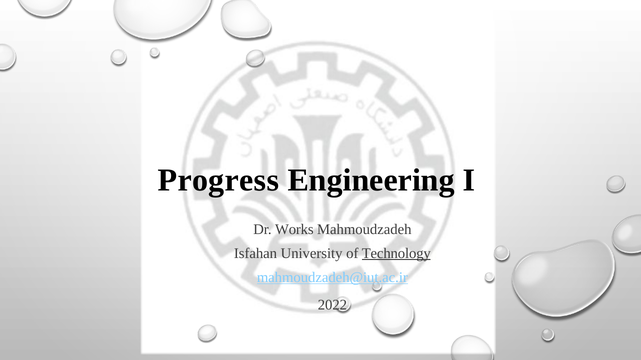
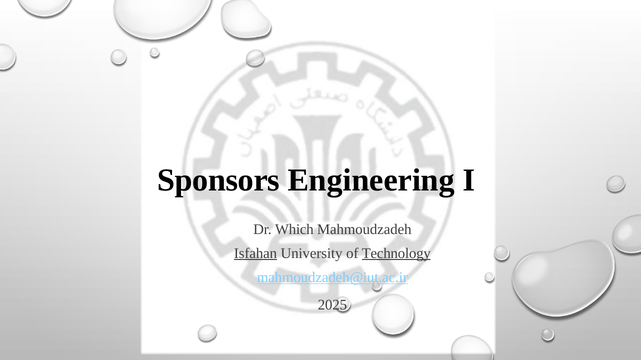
Progress: Progress -> Sponsors (219, 180)
Works: Works -> Which (294, 230)
Isfahan underline: none -> present (256, 254)
2022: 2022 -> 2025 (332, 306)
